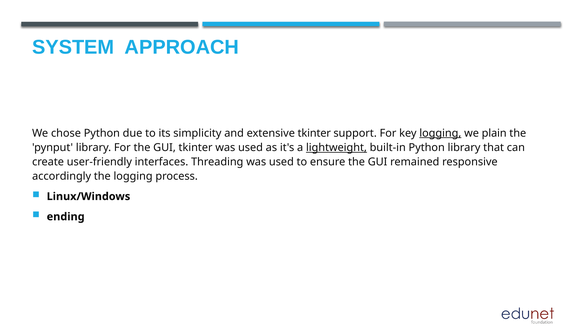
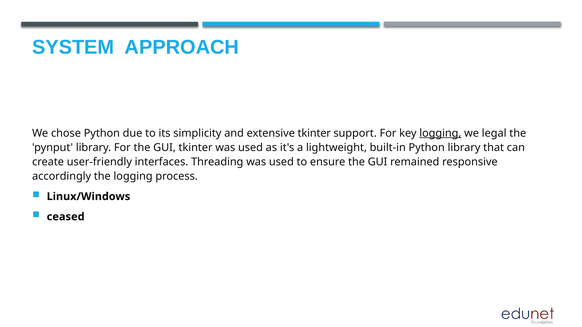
plain: plain -> legal (494, 133)
lightweight underline: present -> none (336, 148)
ending: ending -> ceased (66, 217)
